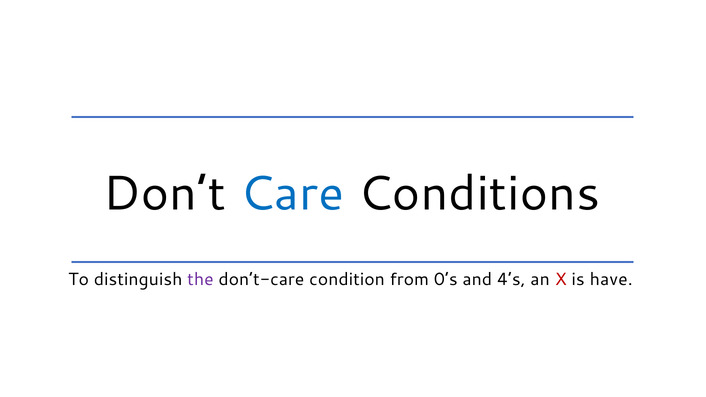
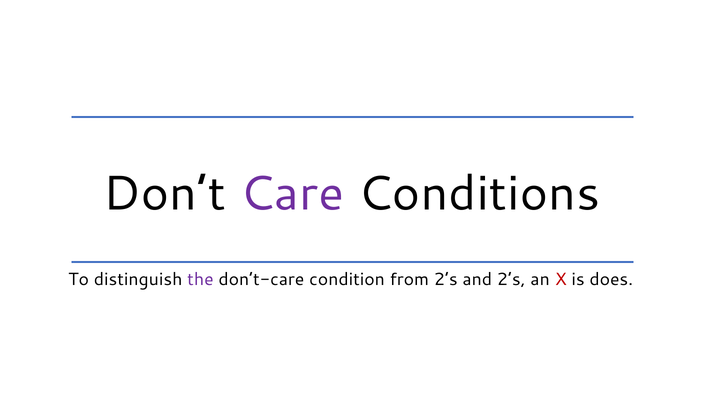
Care colour: blue -> purple (292, 194)
from 0’s: 0’s -> 2’s (446, 279)
and 4’s: 4’s -> 2’s (511, 279)
have: have -> does (611, 279)
